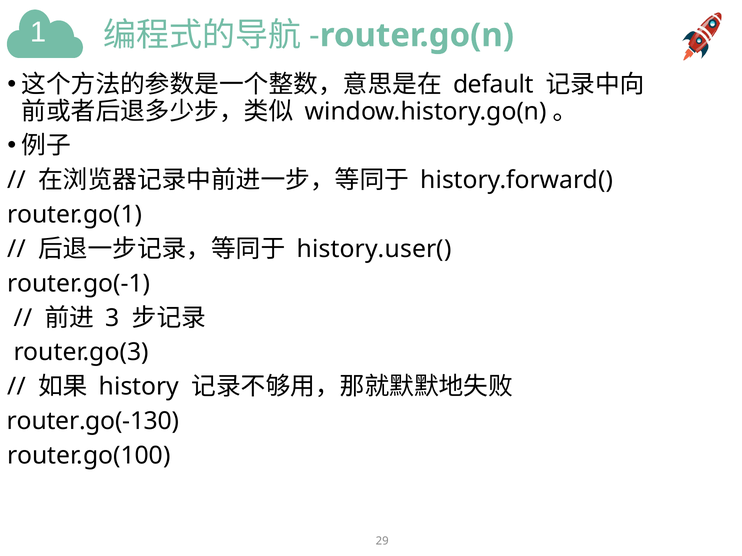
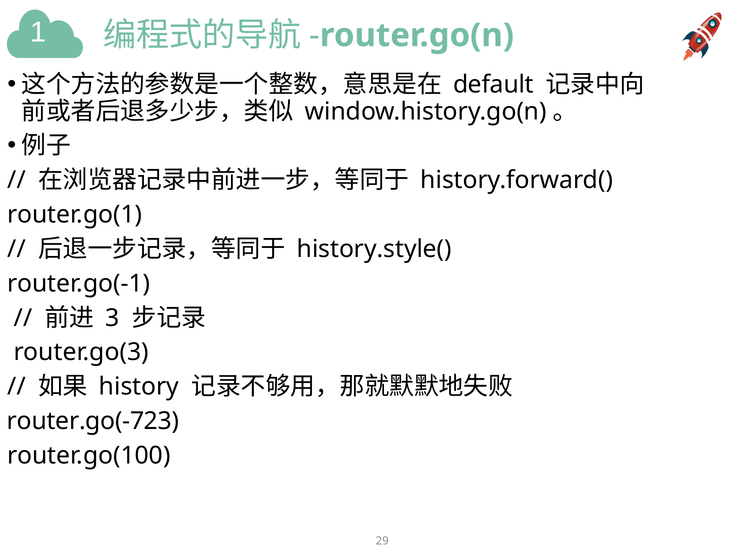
history.user(: history.user( -> history.style( (374, 249)
router.go(-130: router.go(-130 -> router.go(-723 (93, 421)
